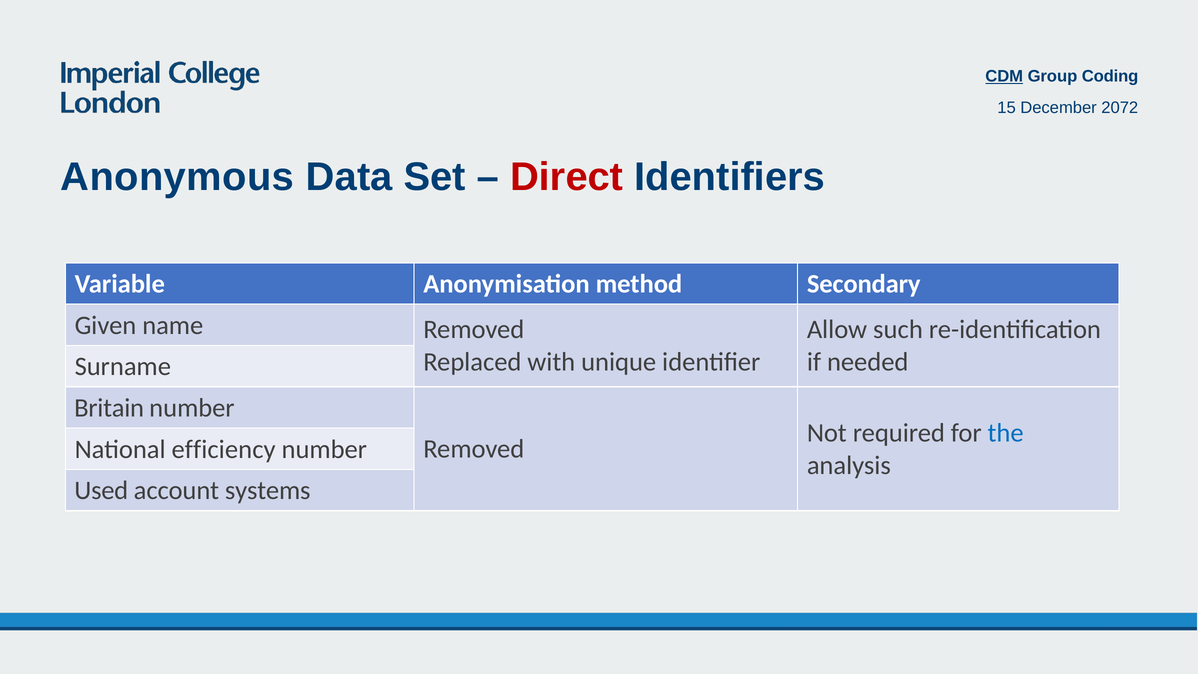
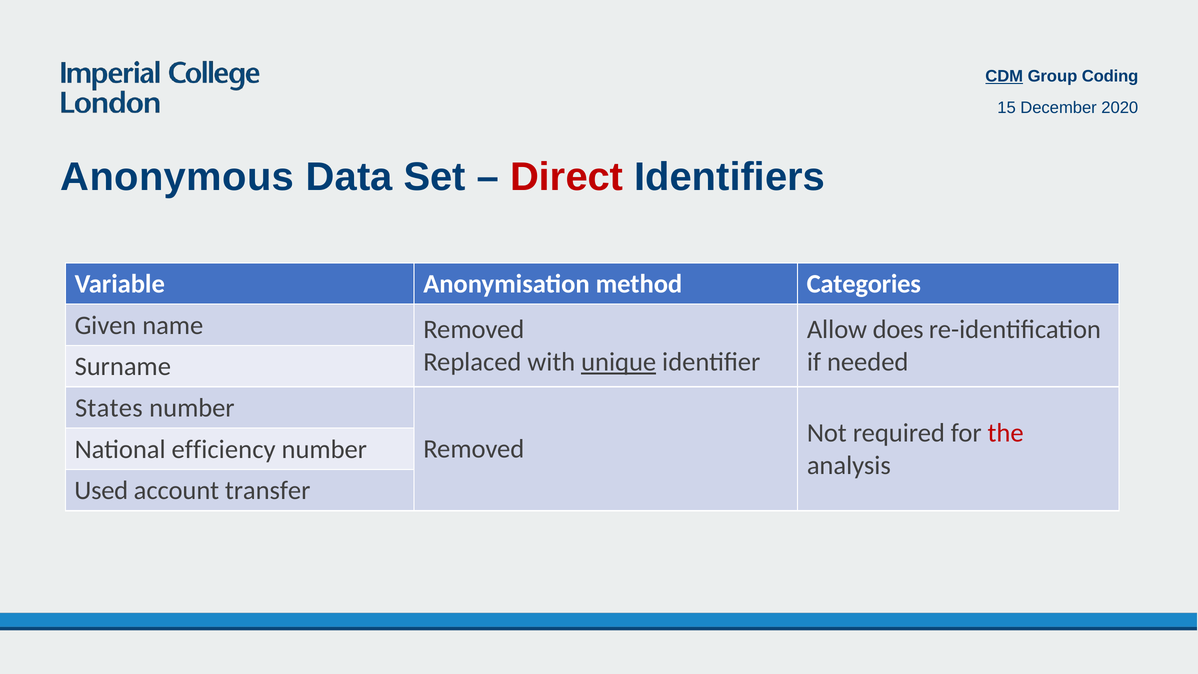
2072: 2072 -> 2020 (1120, 108)
Secondary​: Secondary​ -> Categories​ (867, 284)
such: such -> does (898, 329)
unique underline: none -> present (619, 362)
Britain: Britain -> States (109, 408)
the colour: blue -> red (1006, 433)
systems: systems -> transfer (268, 491)
